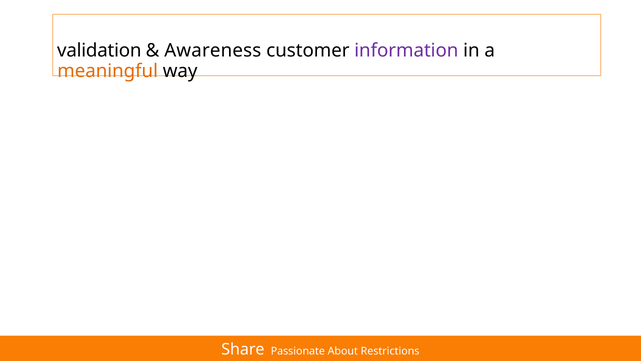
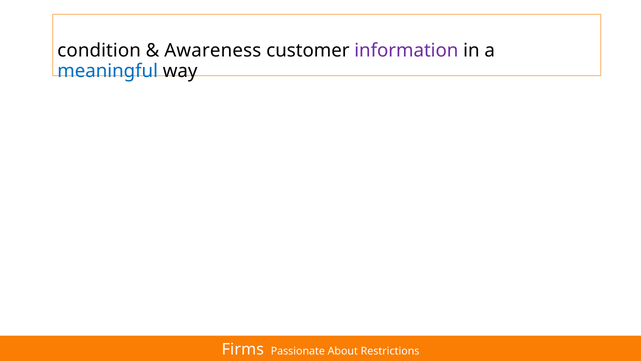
validation: validation -> condition (99, 51)
meaningful colour: orange -> blue (108, 71)
Share: Share -> Firms (243, 349)
